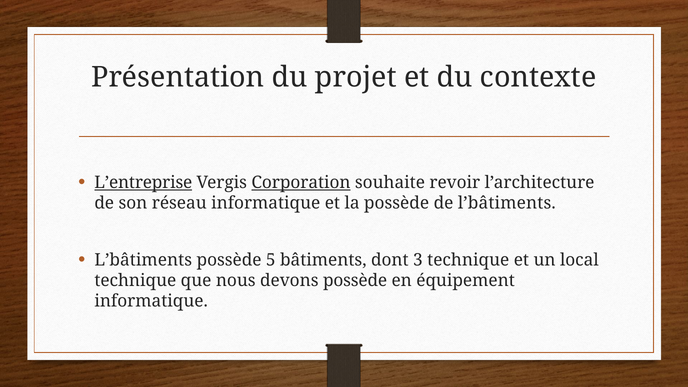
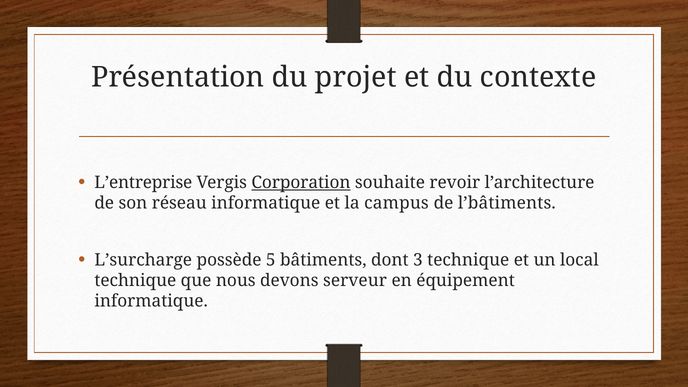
L’entreprise underline: present -> none (143, 183)
la possède: possède -> campus (396, 203)
L’bâtiments: L’bâtiments -> L’surcharge (143, 260)
devons possède: possède -> serveur (355, 281)
